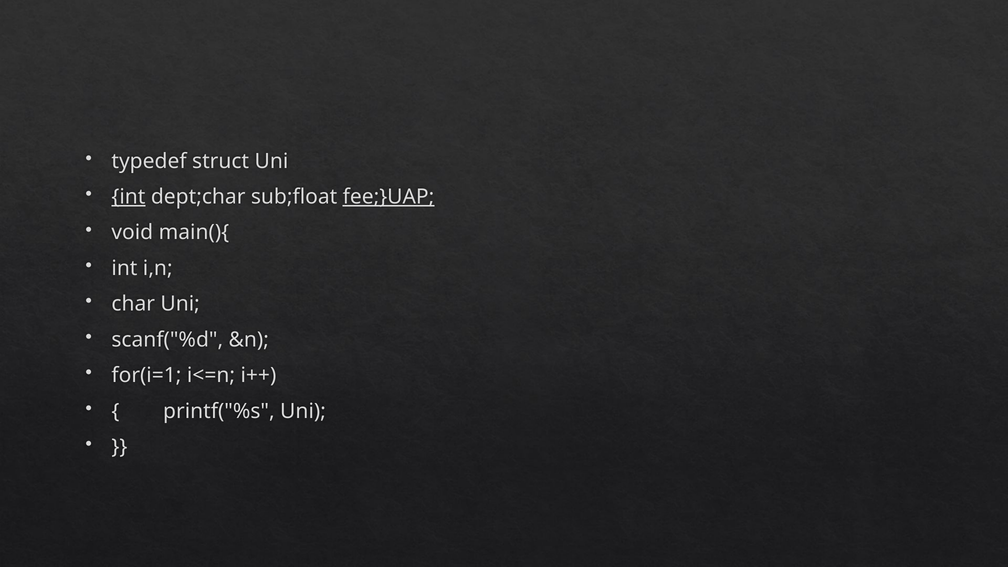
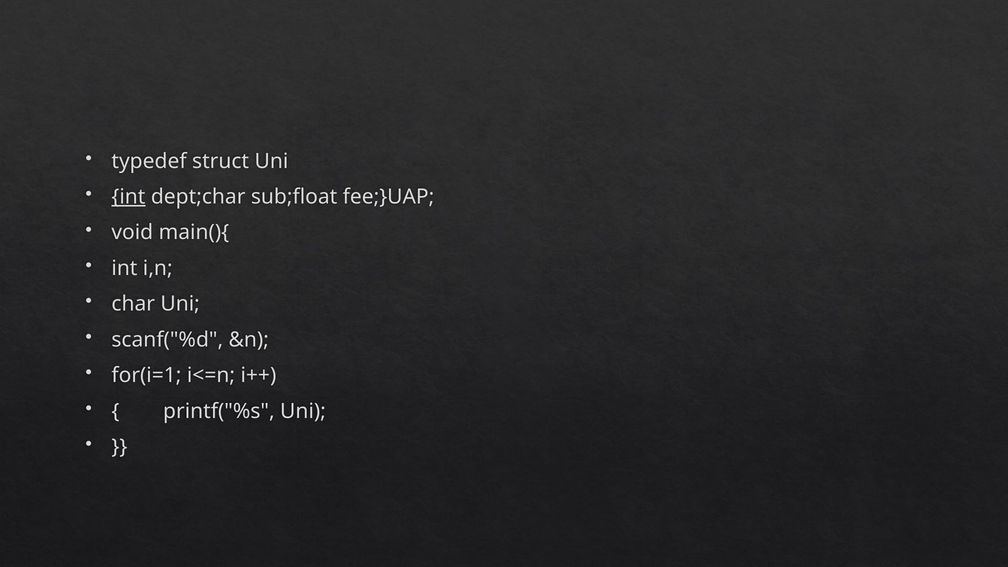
fee;}UAP underline: present -> none (389, 197)
